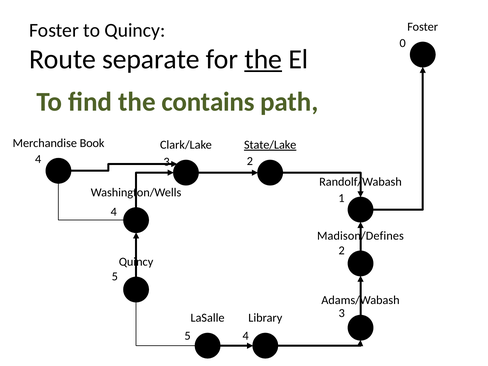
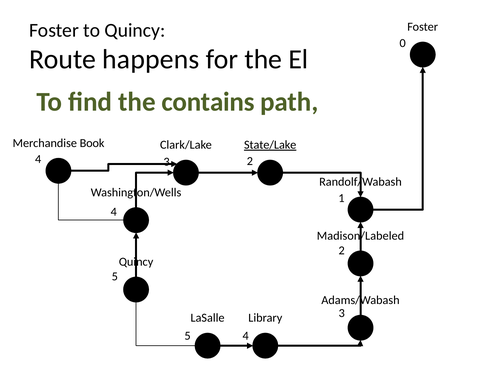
separate: separate -> happens (151, 59)
the underline: present -> none (263, 59)
Madison/Defines: Madison/Defines -> Madison/Labeled (360, 236)
